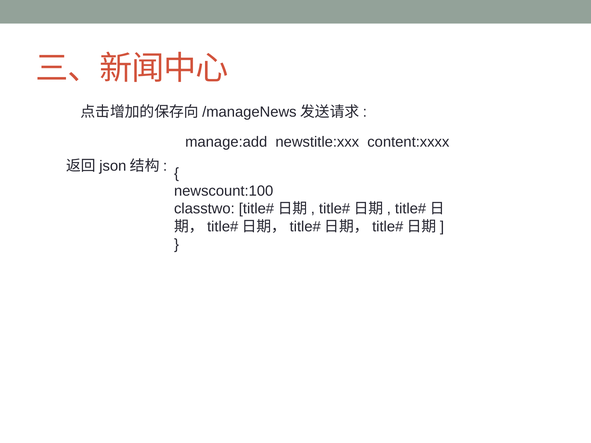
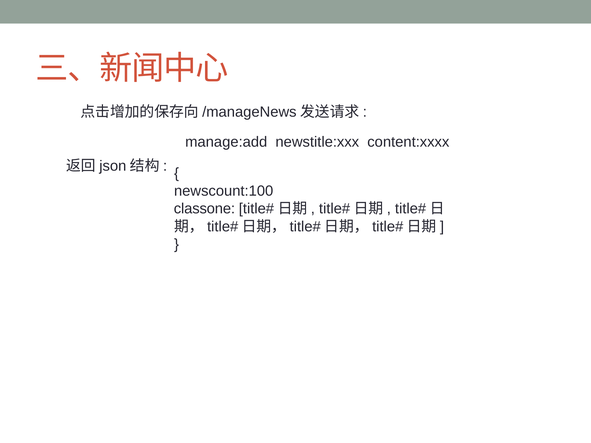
classtwo: classtwo -> classone (204, 209)
